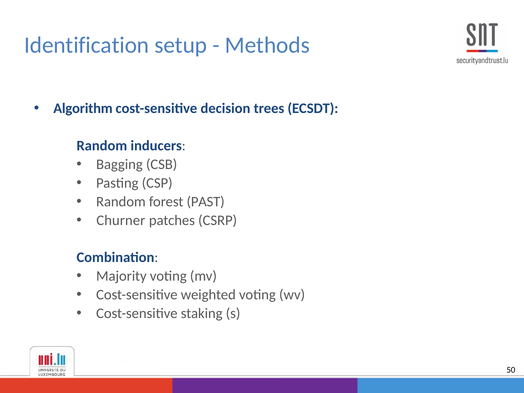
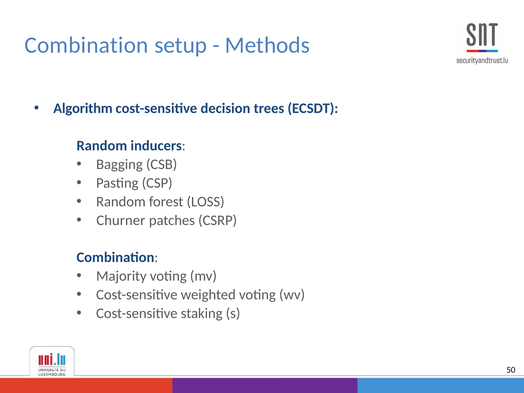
Identification: Identification -> Combination (86, 45)
PAST: PAST -> LOSS (206, 202)
